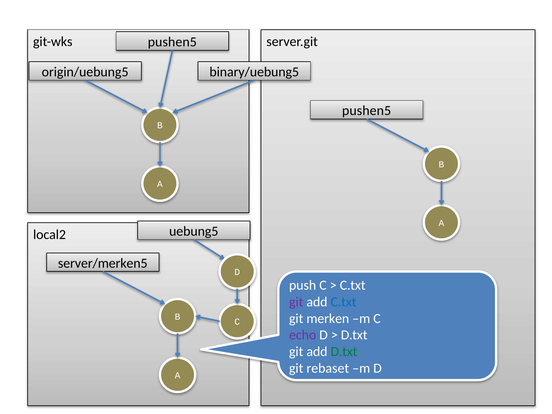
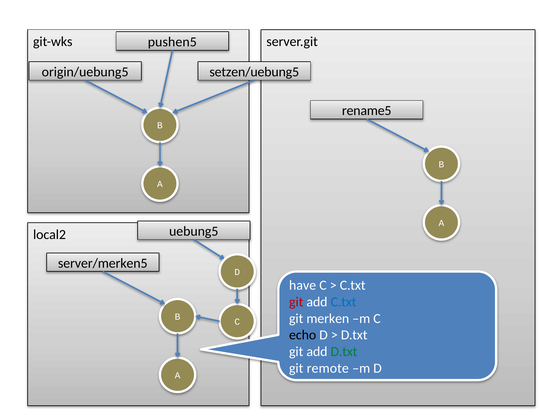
binary/uebung5: binary/uebung5 -> setzen/uebung5 (254, 72)
pushen5: pushen5 -> rename5 (367, 111)
push: push -> have (303, 285)
git colour: purple -> red (296, 302)
echo colour: purple -> black (303, 335)
rebaset: rebaset -> remote (328, 368)
